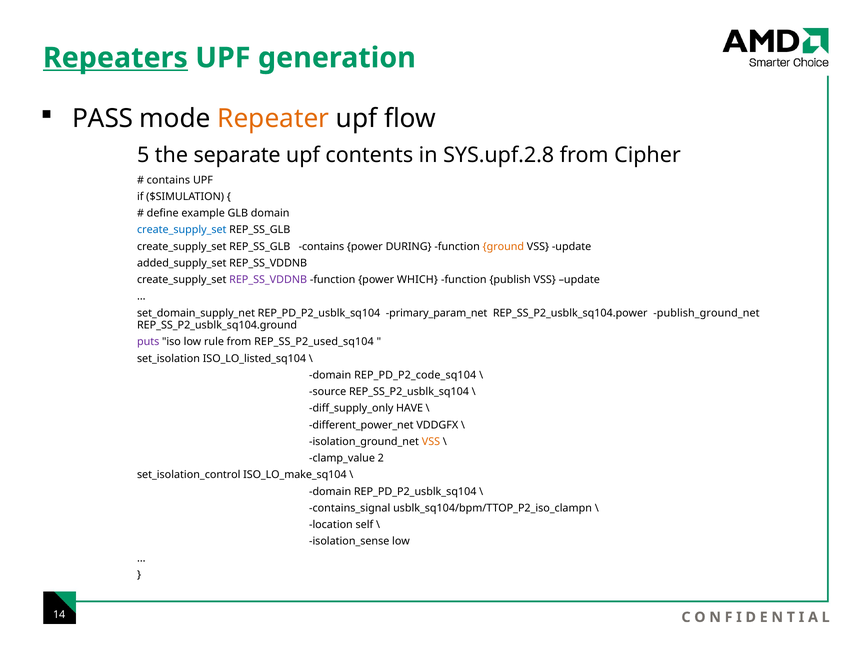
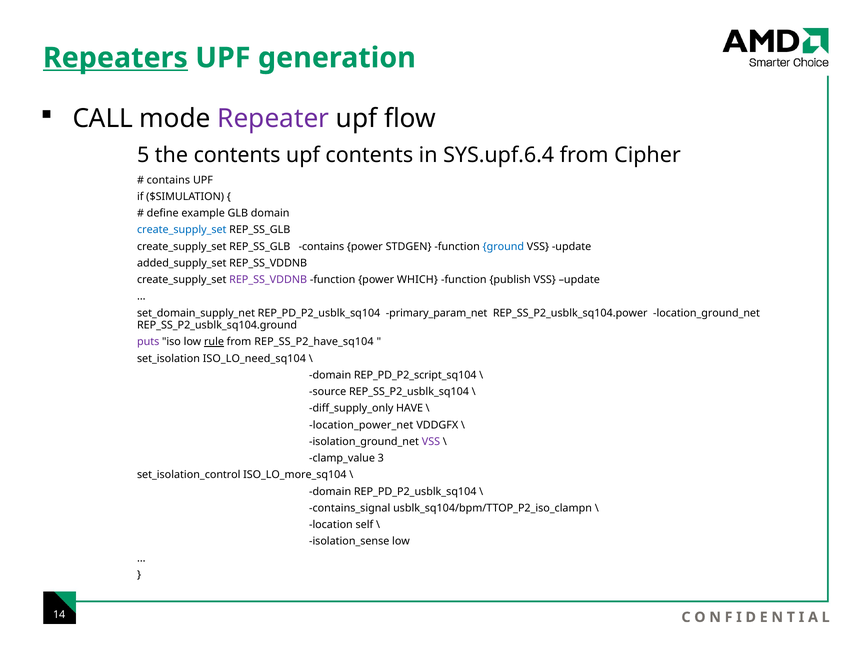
PASS: PASS -> CALL (103, 119)
Repeater colour: orange -> purple (273, 119)
the separate: separate -> contents (237, 155)
SYS.upf.2.8: SYS.upf.2.8 -> SYS.upf.6.4 (499, 155)
DURING: DURING -> STDGEN (409, 247)
ground colour: orange -> blue (503, 247)
publish_ground_net: publish_ground_net -> location_ground_net (707, 313)
rule underline: none -> present (214, 342)
REP_SS_P2_used_sq104: REP_SS_P2_used_sq104 -> REP_SS_P2_have_sq104 (314, 342)
ISO_LO_listed_sq104: ISO_LO_listed_sq104 -> ISO_LO_need_sq104 (254, 359)
REP_PD_P2_code_sq104: REP_PD_P2_code_sq104 -> REP_PD_P2_script_sq104 (415, 375)
different_power_net: different_power_net -> location_power_net (361, 425)
VSS colour: orange -> purple (431, 442)
2: 2 -> 3 (381, 458)
ISO_LO_make_sq104: ISO_LO_make_sq104 -> ISO_LO_more_sq104 (295, 475)
